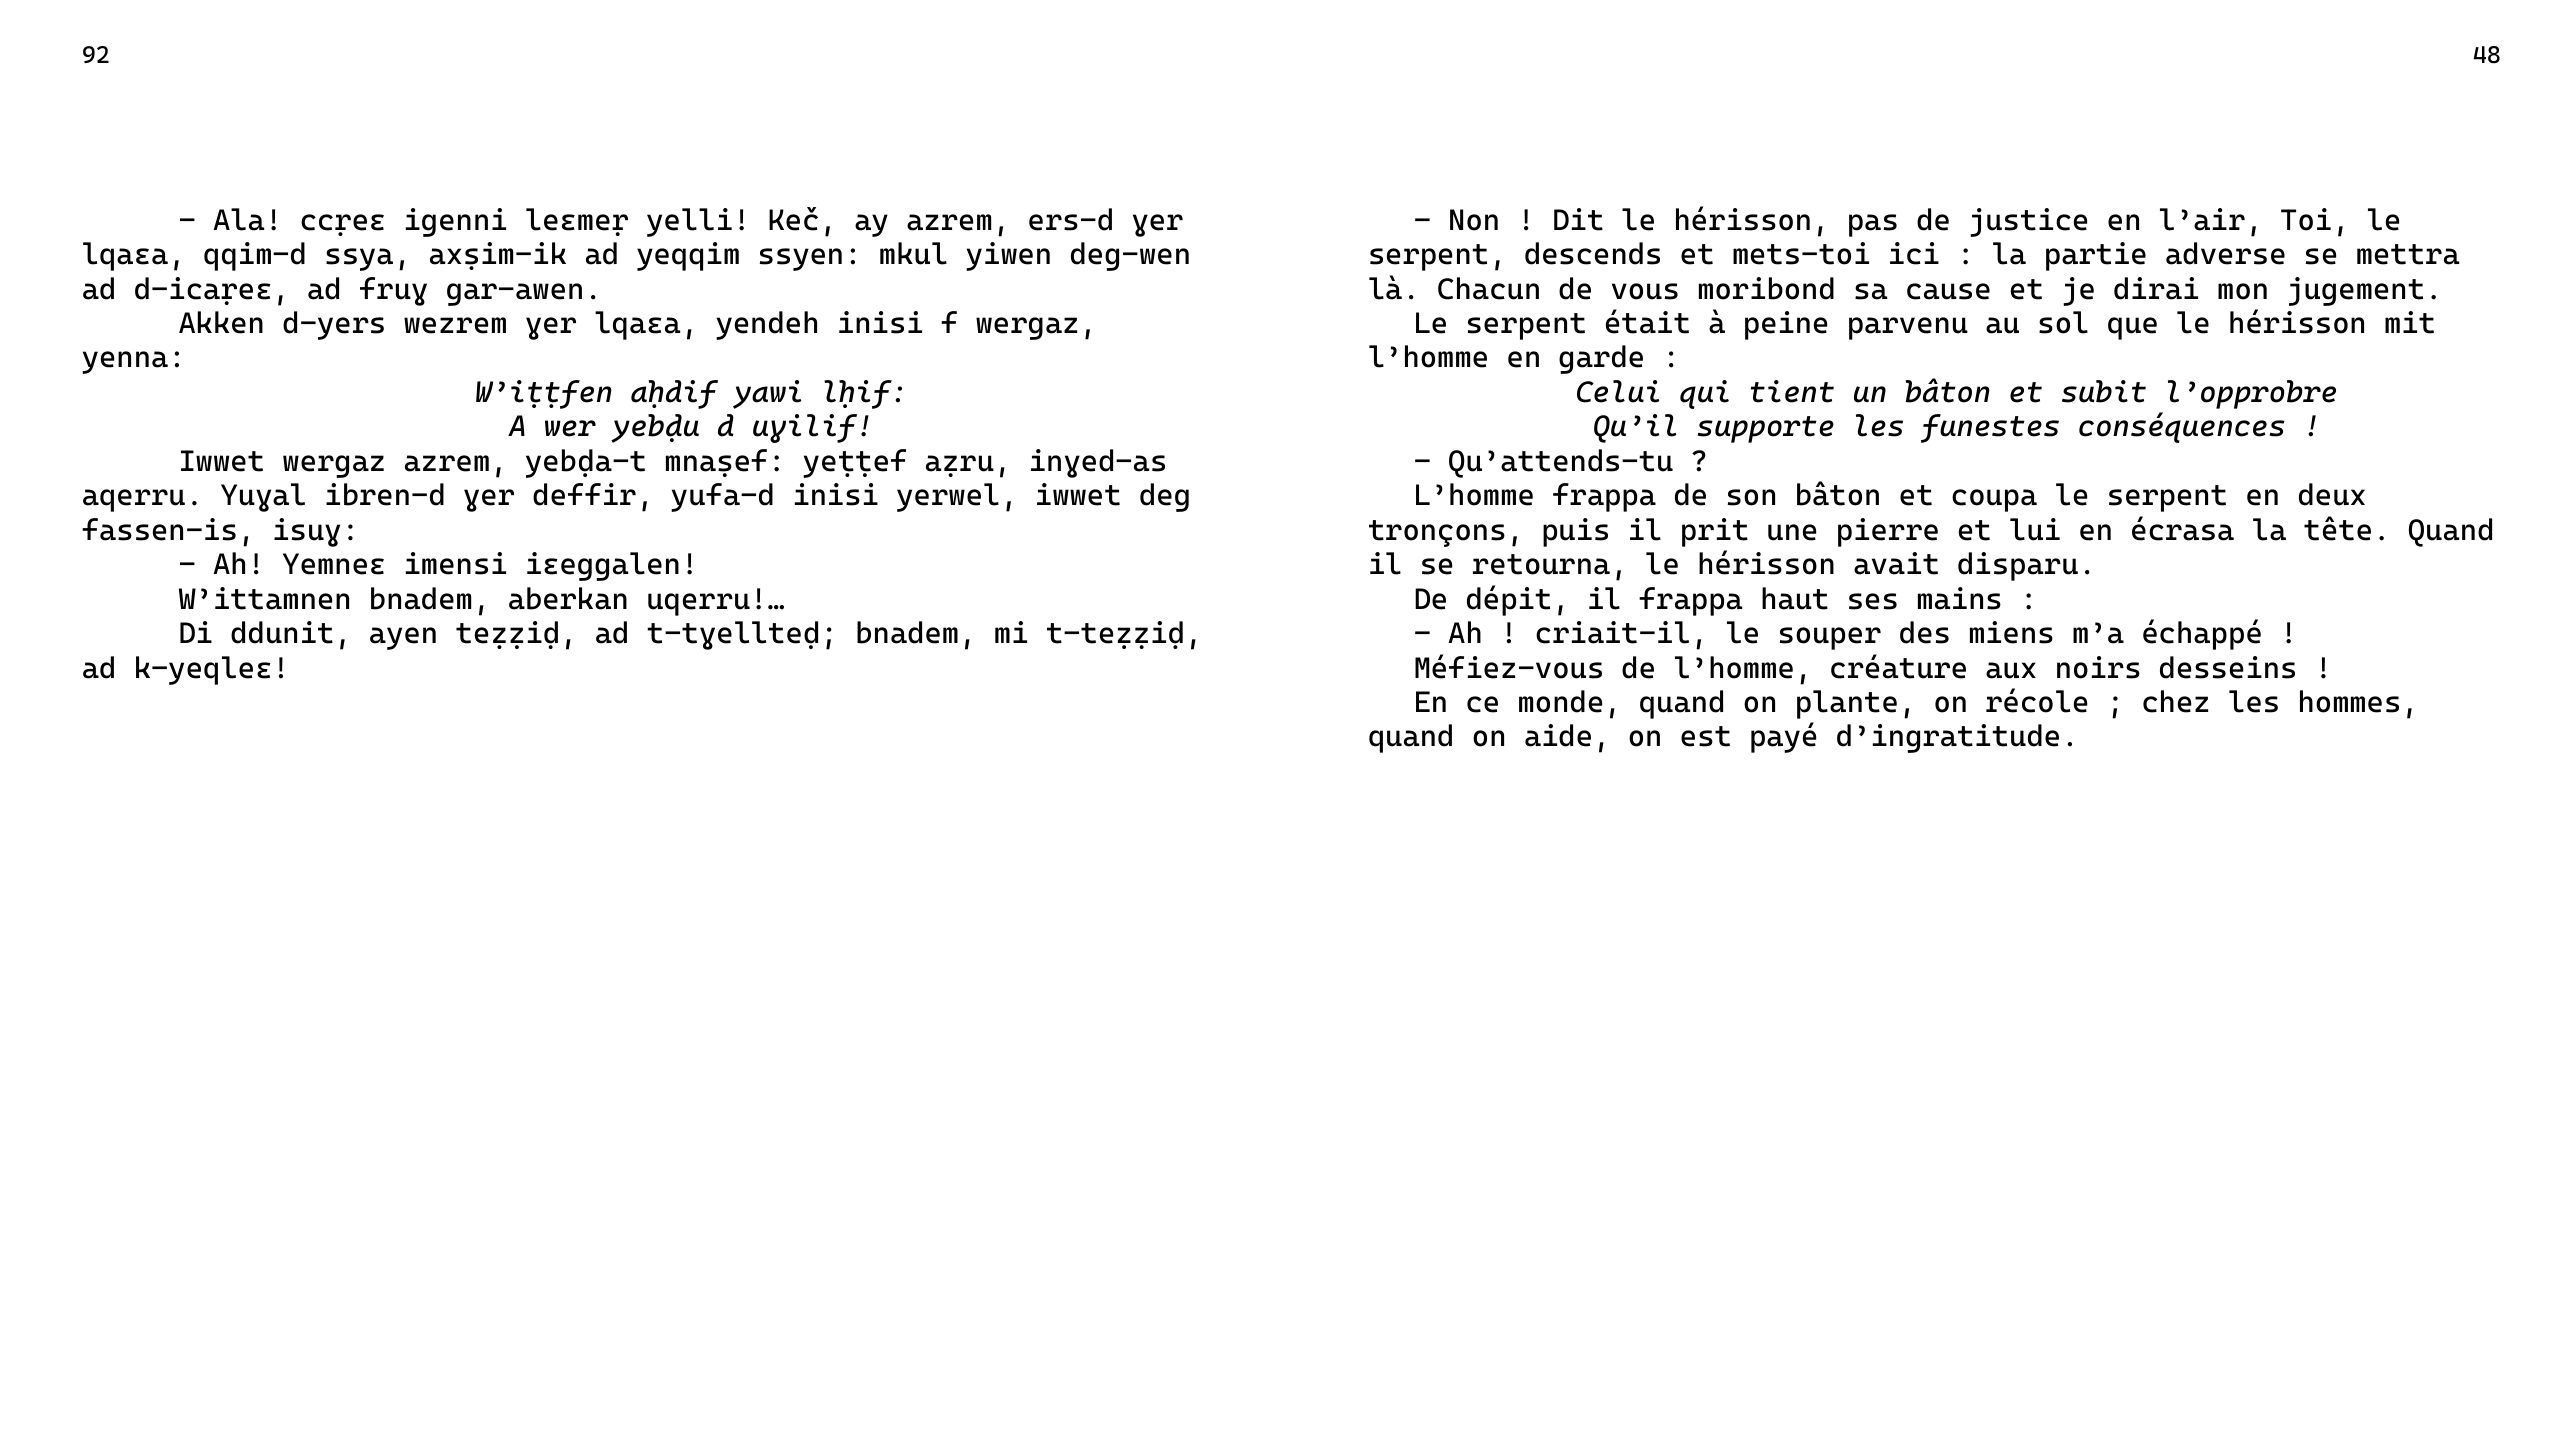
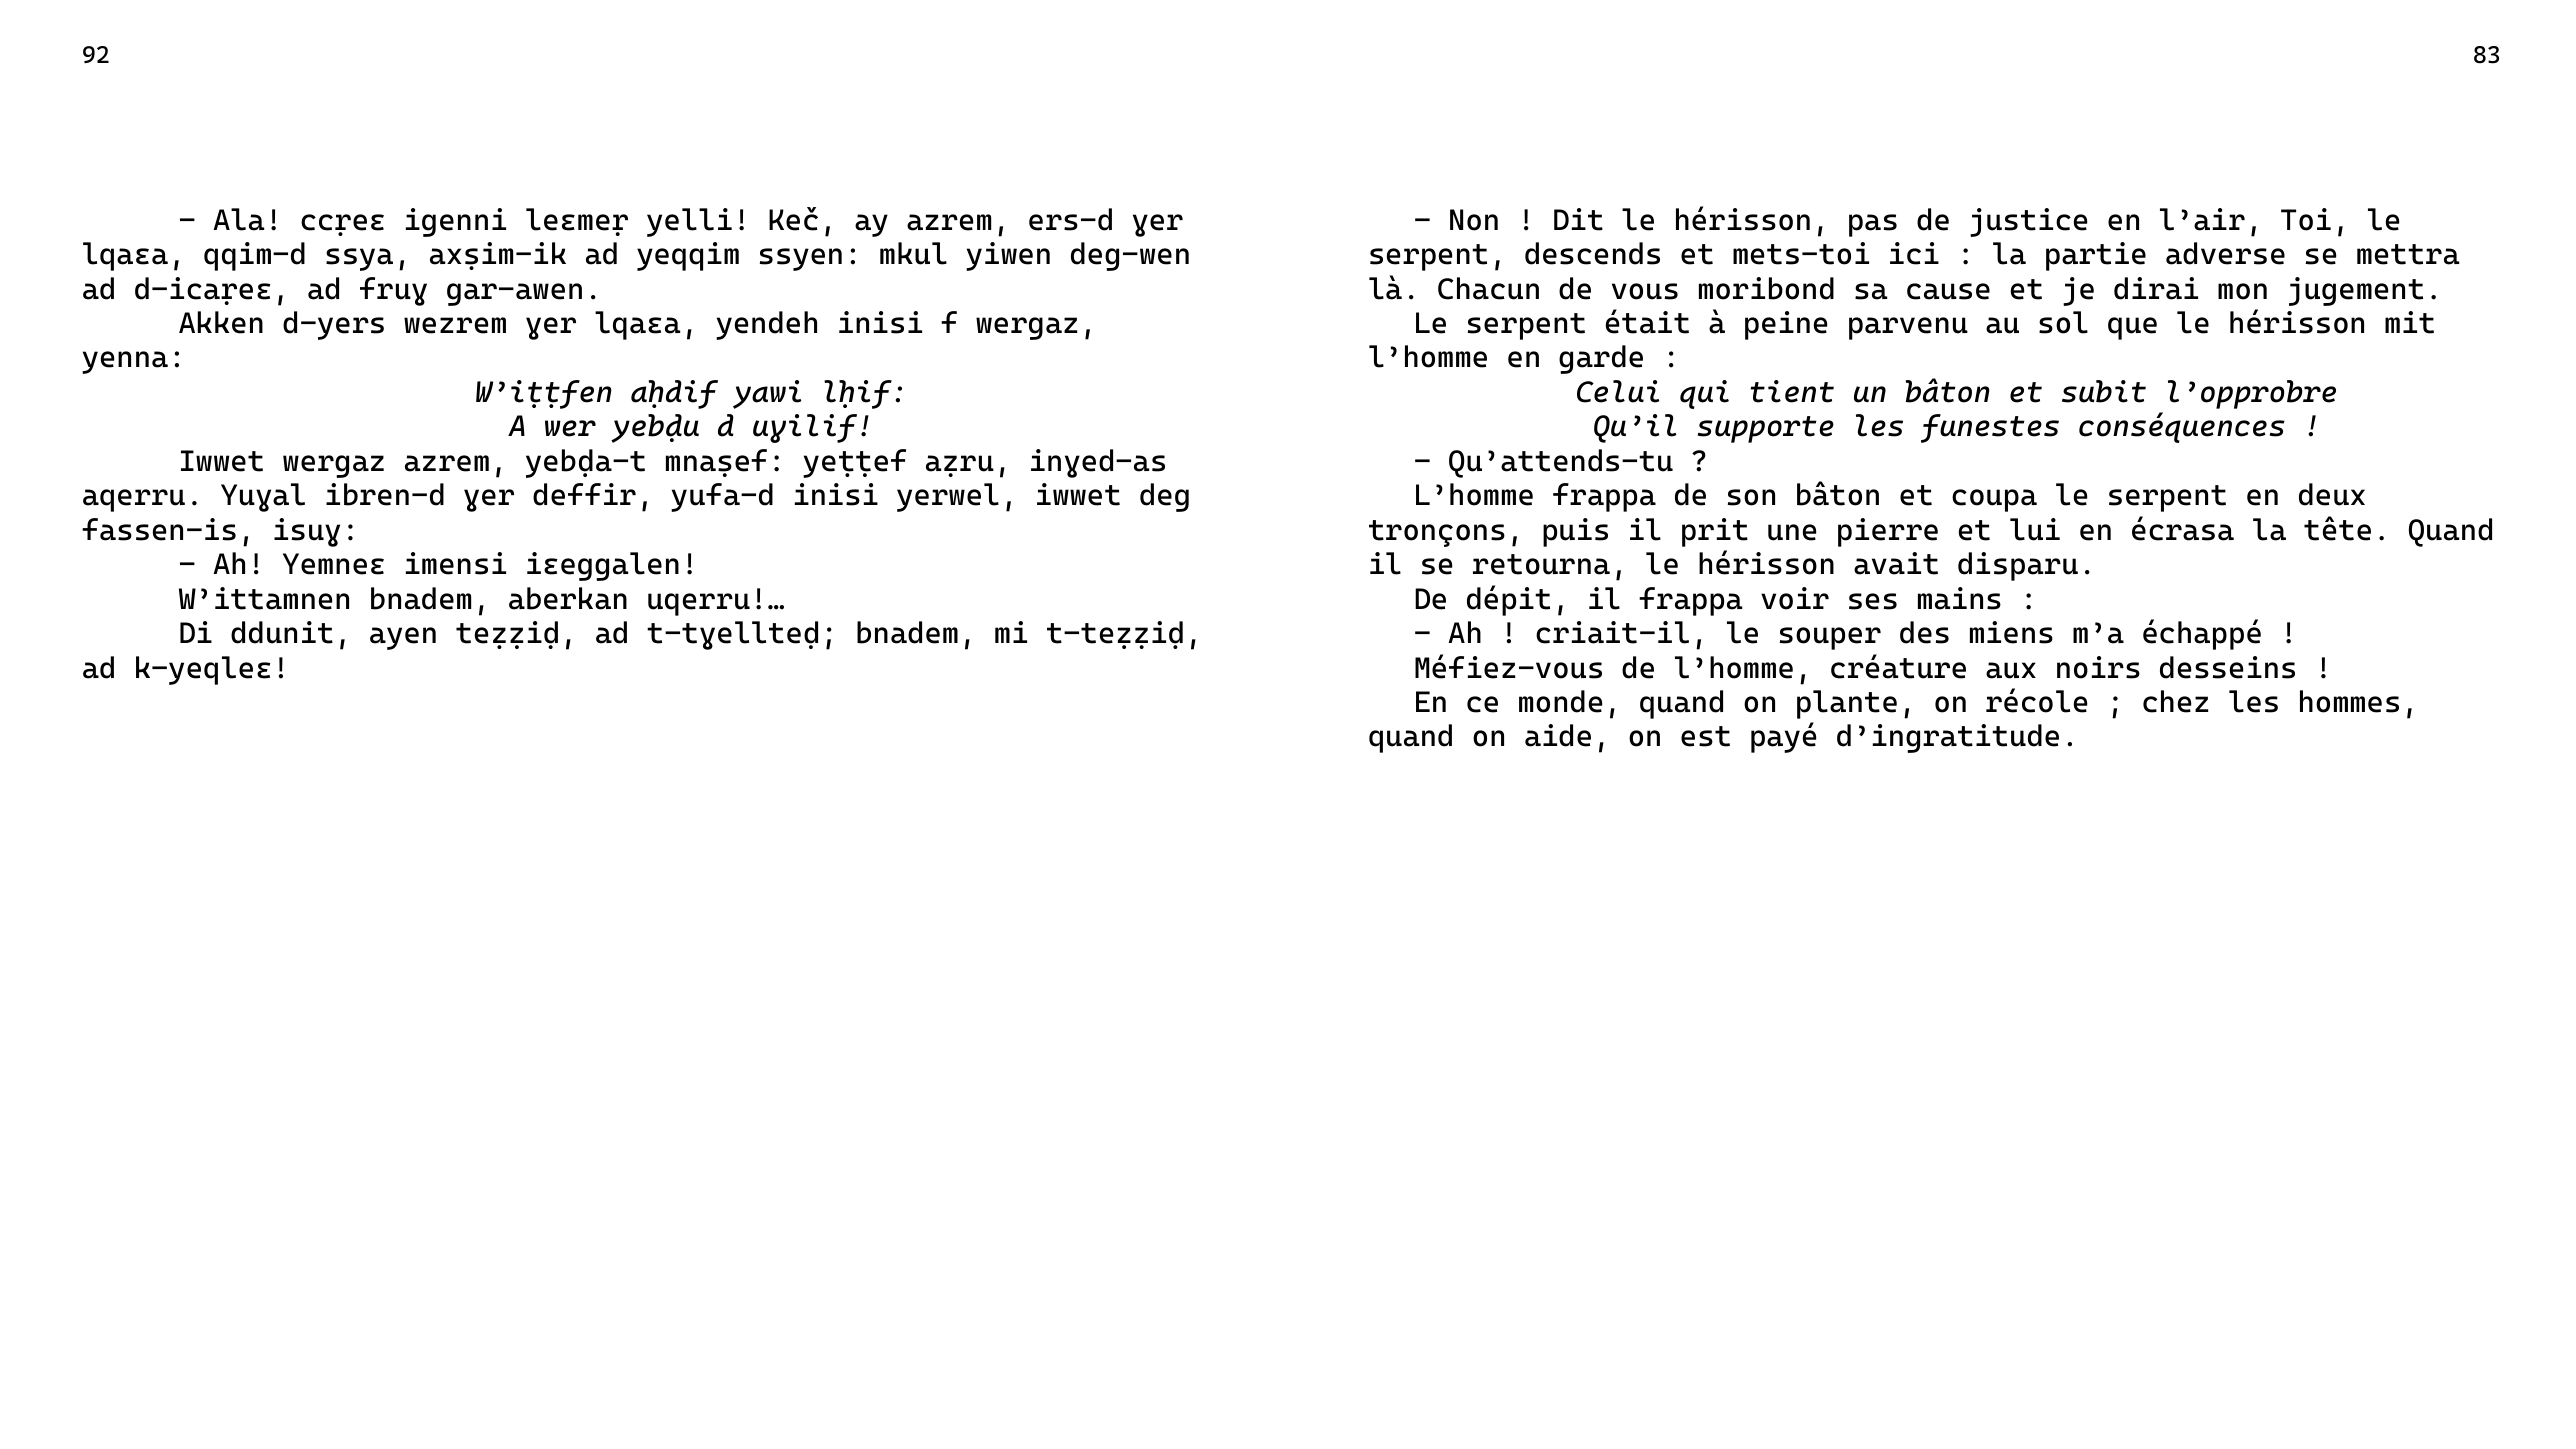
48: 48 -> 83 (2487, 56)
haut: haut -> voir (1795, 599)
